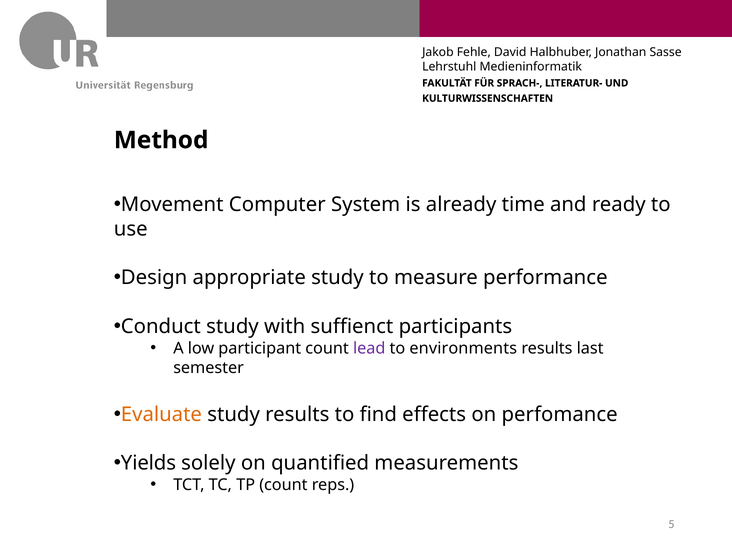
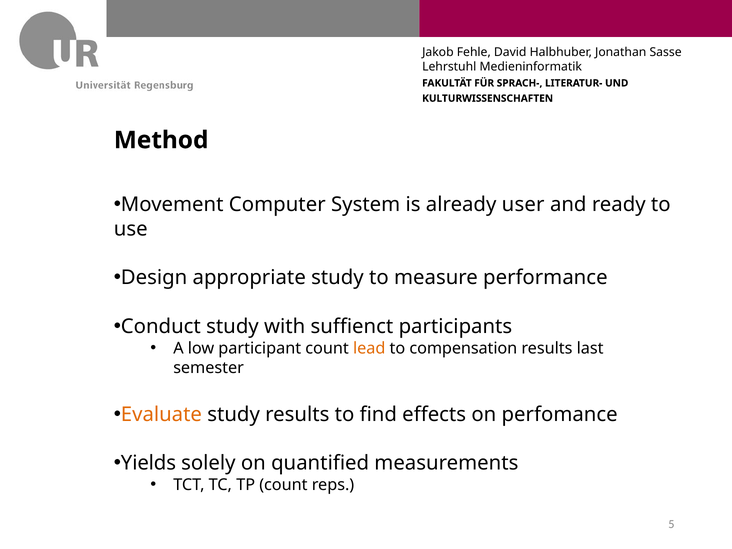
time: time -> user (523, 205)
lead colour: purple -> orange (369, 348)
environments: environments -> compensation (463, 348)
